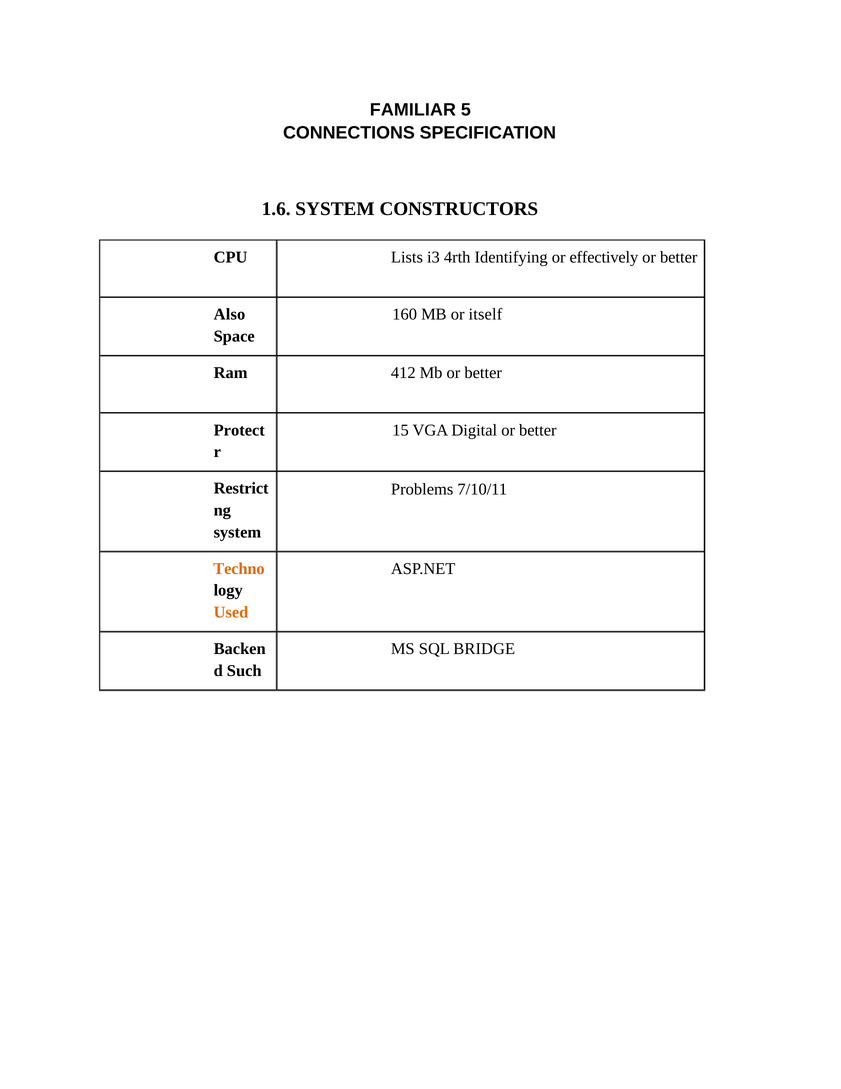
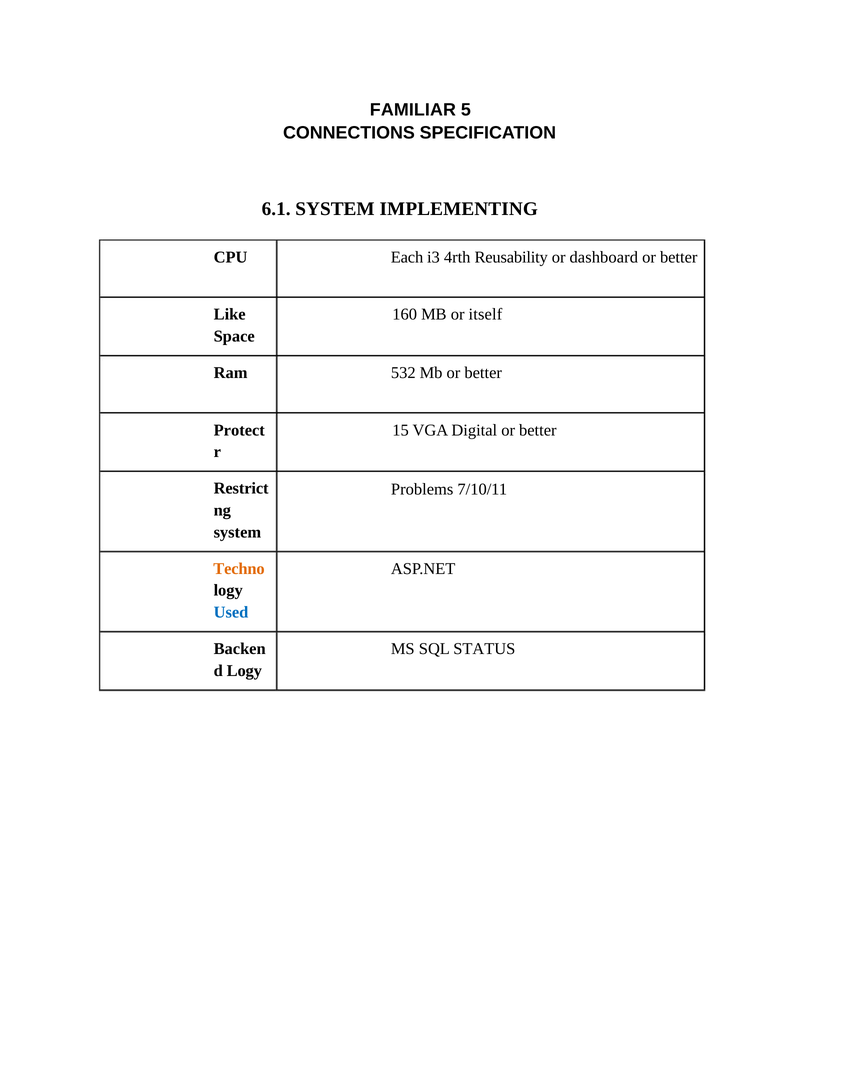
1.6: 1.6 -> 6.1 (276, 209)
CONSTRUCTORS: CONSTRUCTORS -> IMPLEMENTING (459, 209)
Lists: Lists -> Each (407, 257)
Identifying: Identifying -> Reusability (511, 257)
effectively: effectively -> dashboard (604, 257)
Also: Also -> Like (230, 314)
412: 412 -> 532 (403, 373)
Used colour: orange -> blue (231, 612)
BRIDGE: BRIDGE -> STATUS (484, 649)
d Such: Such -> Logy (244, 670)
